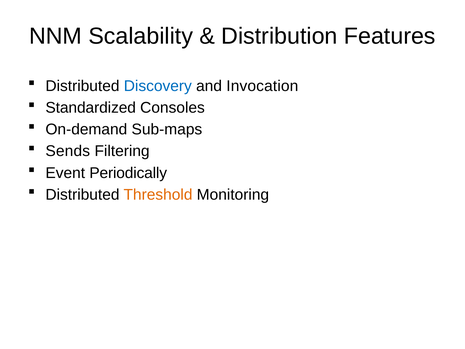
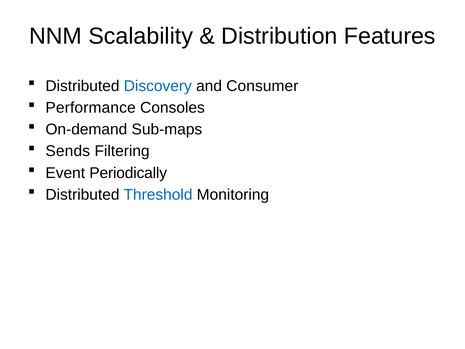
Invocation: Invocation -> Consumer (262, 86)
Standardized: Standardized -> Performance (91, 108)
Threshold colour: orange -> blue (158, 194)
